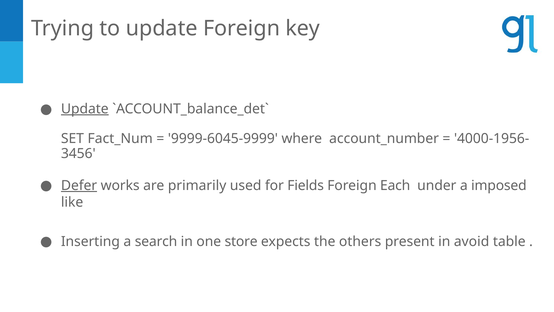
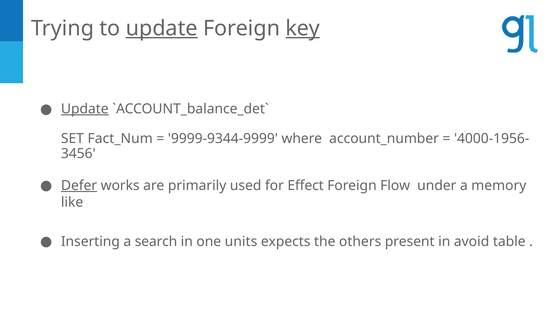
update underline: none -> present (162, 28)
key underline: none -> present (303, 28)
9999-6045-9999: 9999-6045-9999 -> 9999-9344-9999 (223, 139)
Fields: Fields -> Effect (306, 185)
Each: Each -> Flow (395, 185)
imposed: imposed -> memory (499, 185)
store: store -> units (241, 241)
